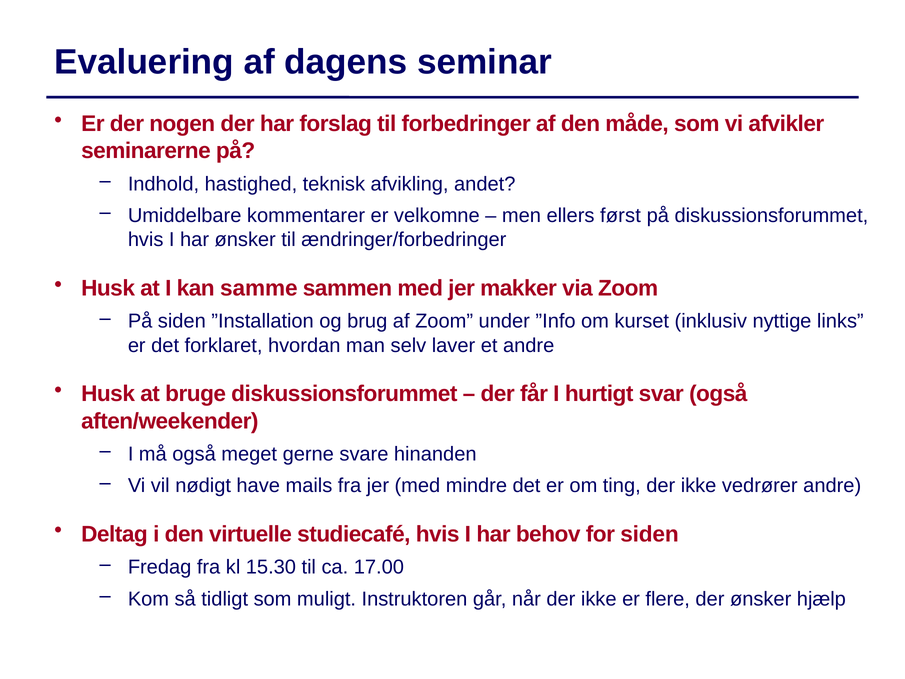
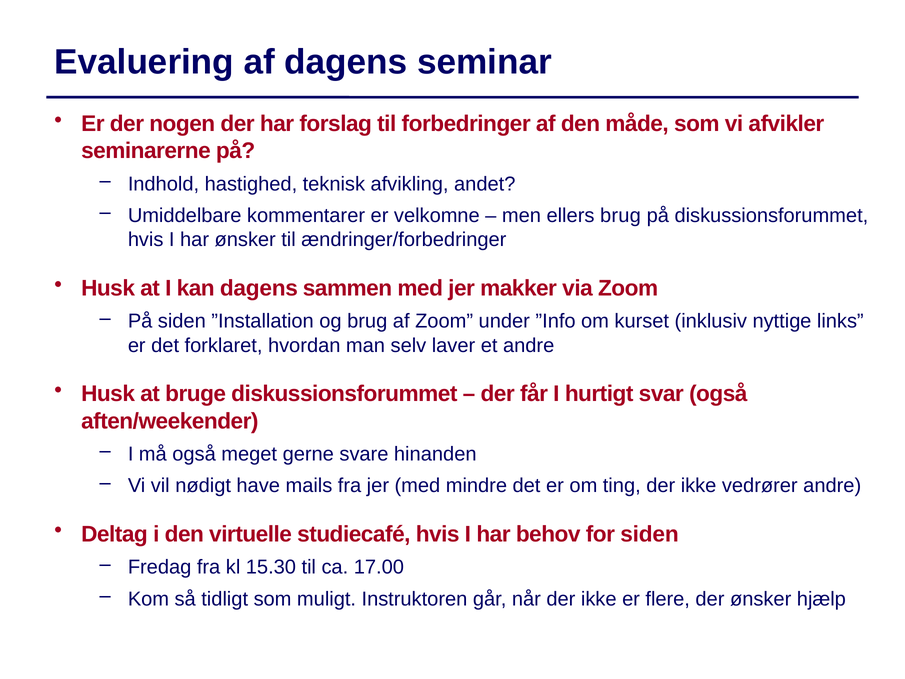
ellers først: først -> brug (620, 216)
kan samme: samme -> dagens (259, 288)
